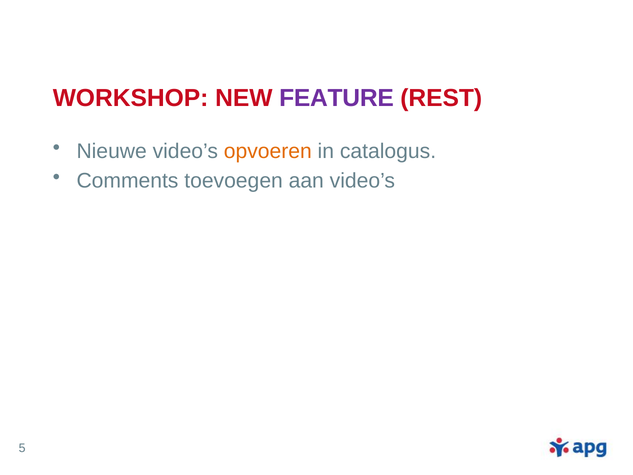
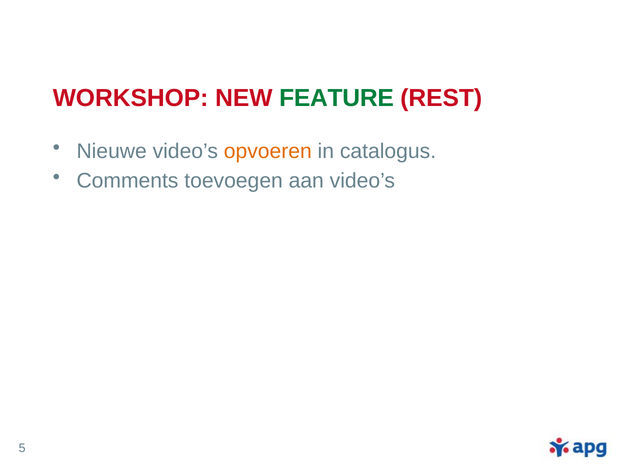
FEATURE colour: purple -> green (336, 98)
